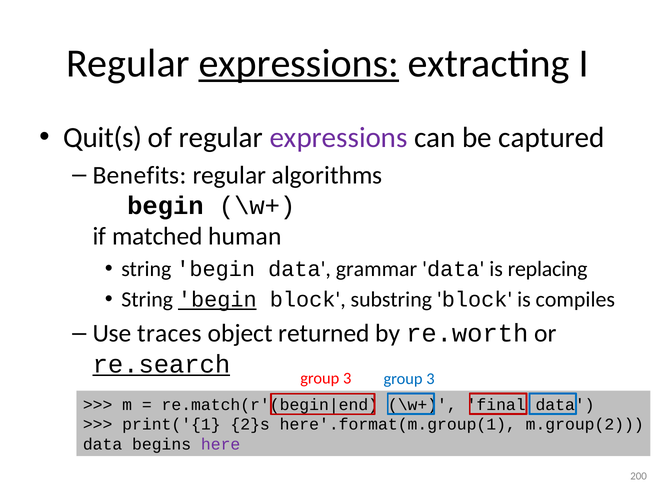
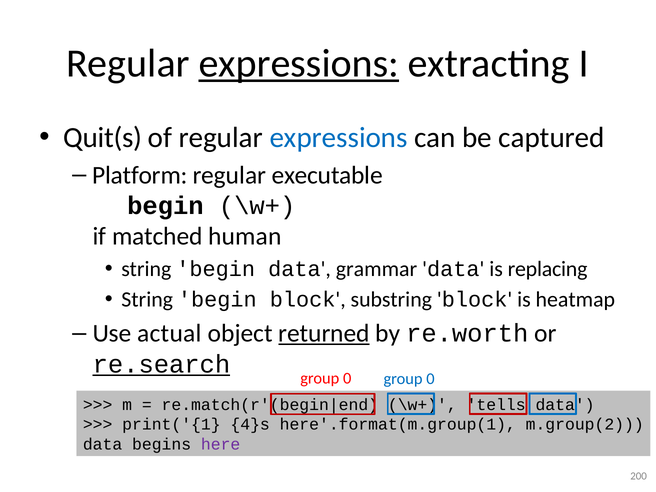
expressions colour: purple -> blue (339, 138)
Benefits: Benefits -> Platform (140, 175)
algorithms: algorithms -> executable (327, 175)
begin underline: present -> none (217, 300)
compiles: compiles -> heatmap (575, 300)
traces: traces -> actual (170, 334)
returned underline: none -> present (324, 334)
3: 3 -> 0 (347, 378)
3: 3 -> 0 (430, 379)
final: final -> tells (496, 405)
2}s: 2}s -> 4}s (250, 425)
